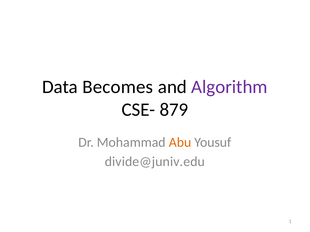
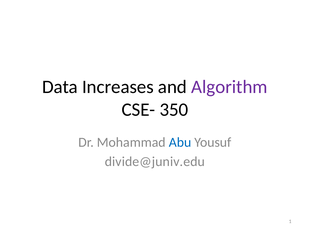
Becomes: Becomes -> Increases (118, 87)
879: 879 -> 350 (174, 110)
Abu colour: orange -> blue (180, 143)
